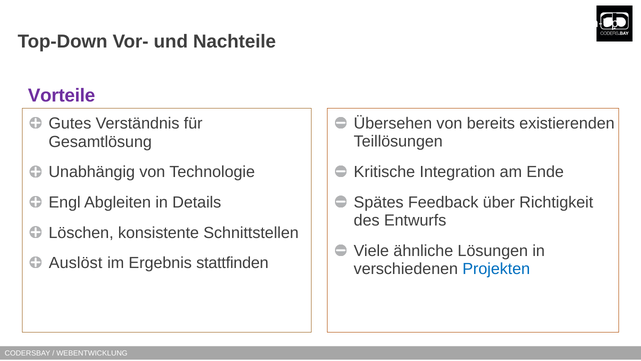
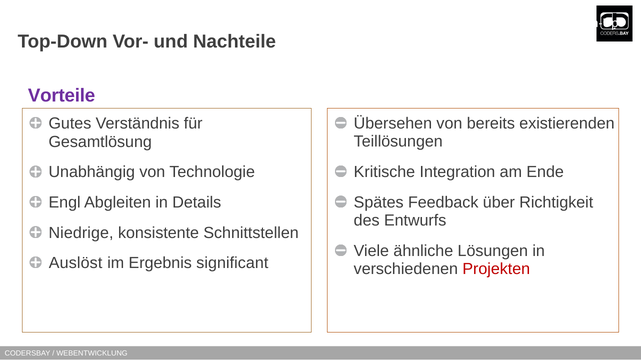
Löschen: Löschen -> Niedrige (81, 232)
stattfinden: stattfinden -> significant (232, 263)
Projekten colour: blue -> red (496, 269)
